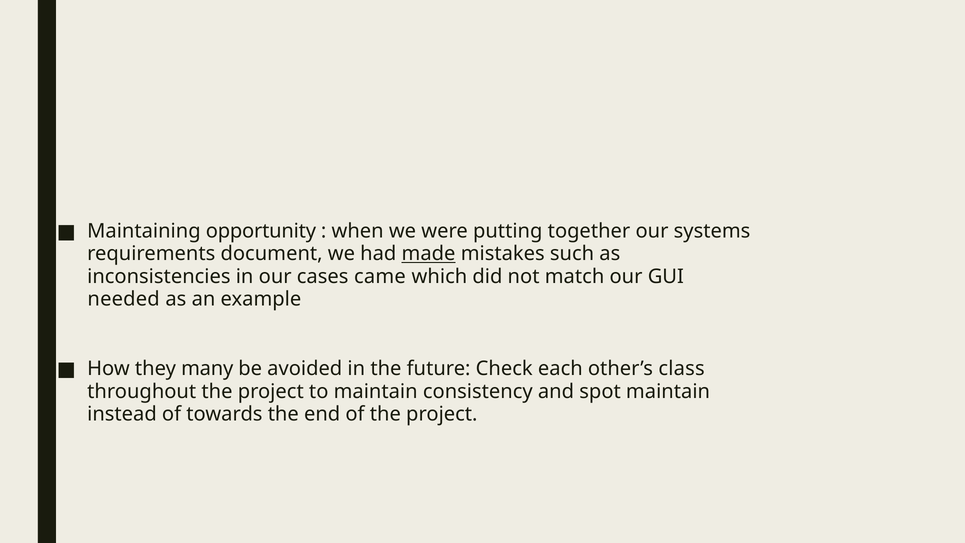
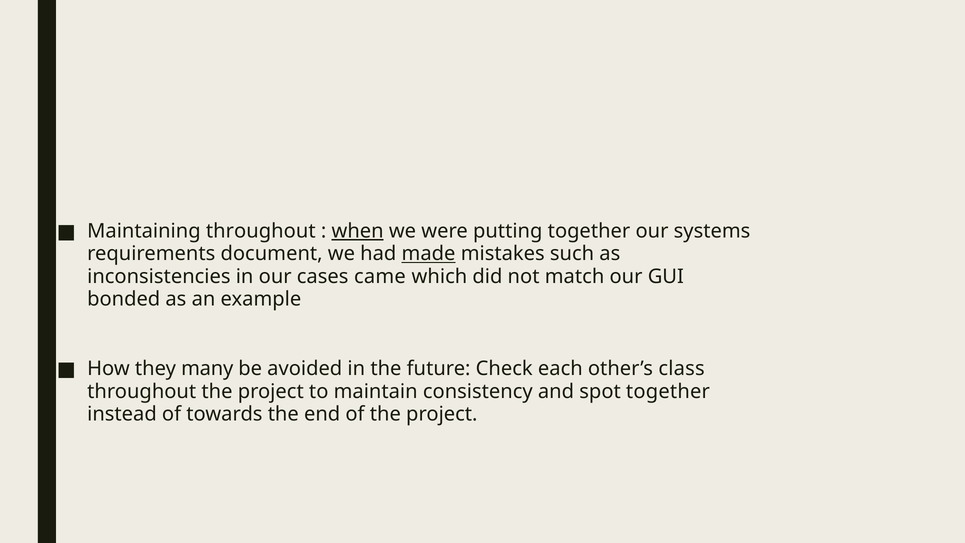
Maintaining opportunity: opportunity -> throughout (261, 231)
when underline: none -> present (358, 231)
needed: needed -> bonded (124, 299)
spot maintain: maintain -> together (668, 391)
